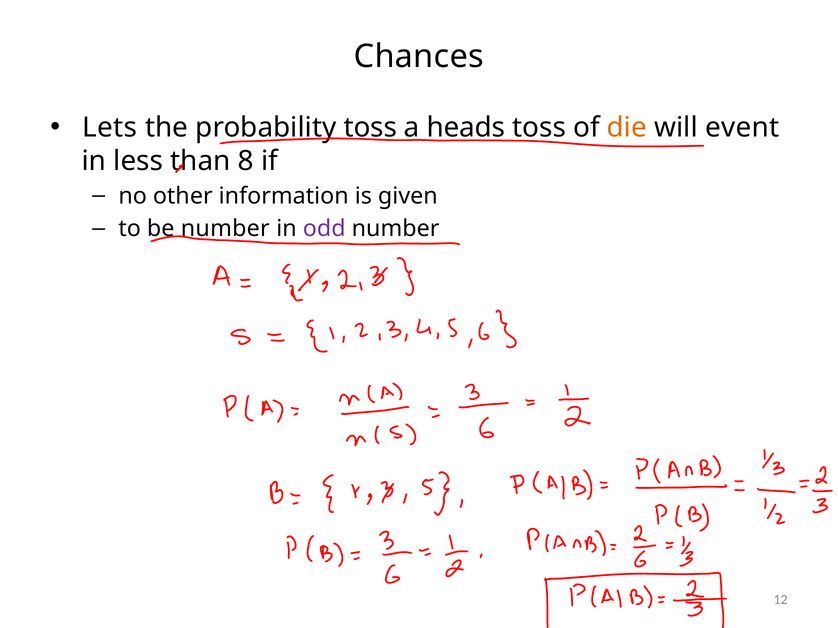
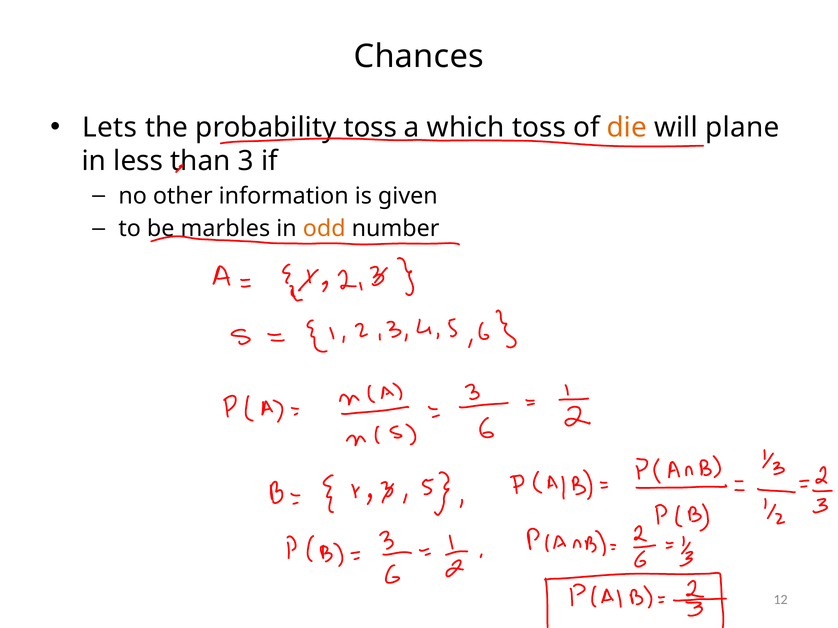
heads: heads -> which (466, 128)
event: event -> plane (742, 128)
8: 8 -> 3 (246, 161)
be number: number -> marbles (225, 229)
odd colour: purple -> orange (324, 229)
